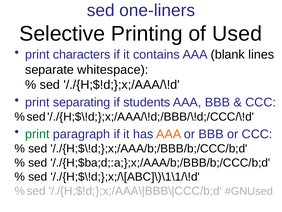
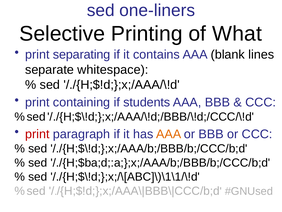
Used: Used -> What (237, 34)
characters: characters -> separating (82, 54)
separating: separating -> containing (82, 102)
print colour: green -> red (37, 134)
